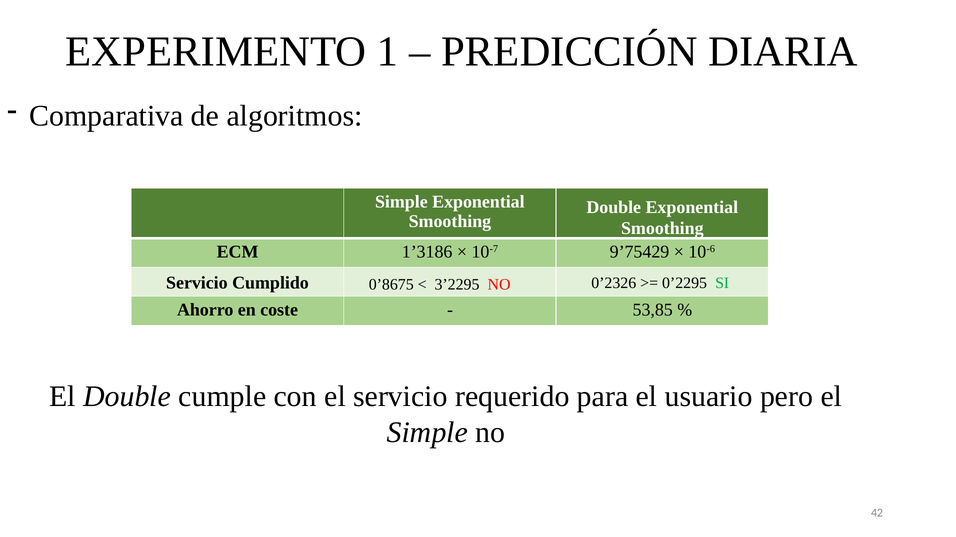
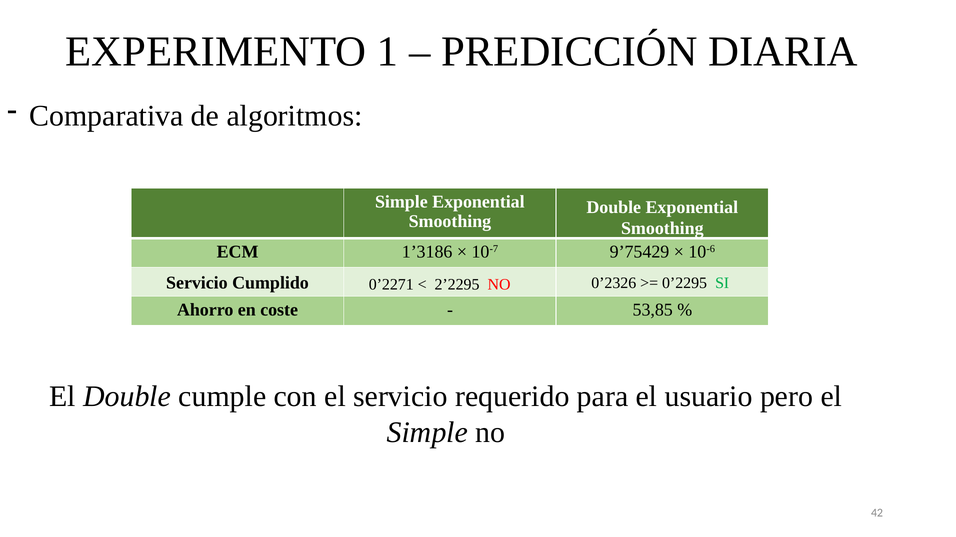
0’8675: 0’8675 -> 0’2271 (391, 285)
3’2295: 3’2295 -> 2’2295 (457, 285)
